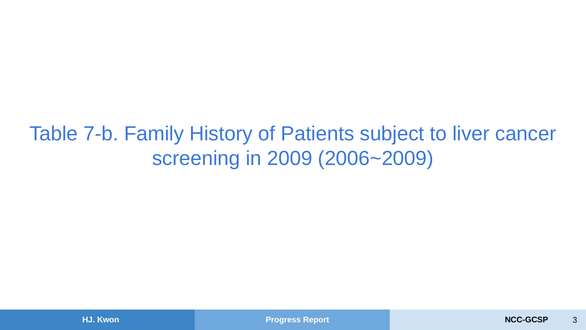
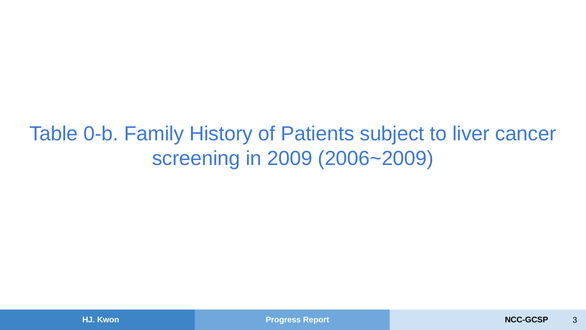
7-b: 7-b -> 0-b (101, 134)
